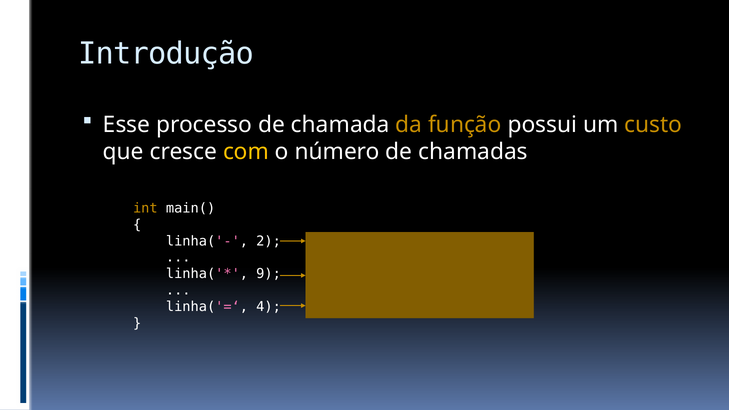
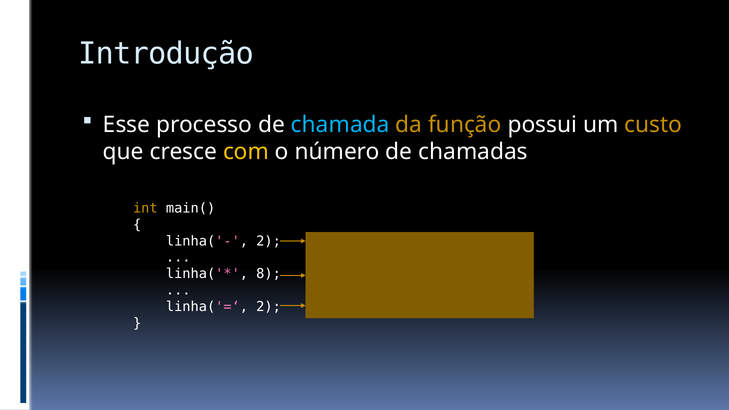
chamada colour: white -> light blue (340, 125)
9: 9 -> 8 (269, 274)
linha('=‘ 4: 4 -> 2 (269, 307)
